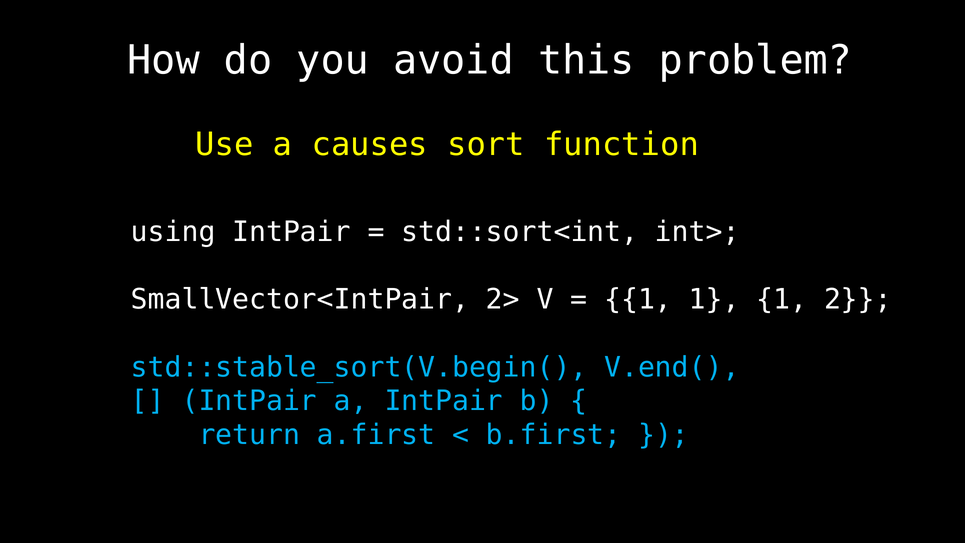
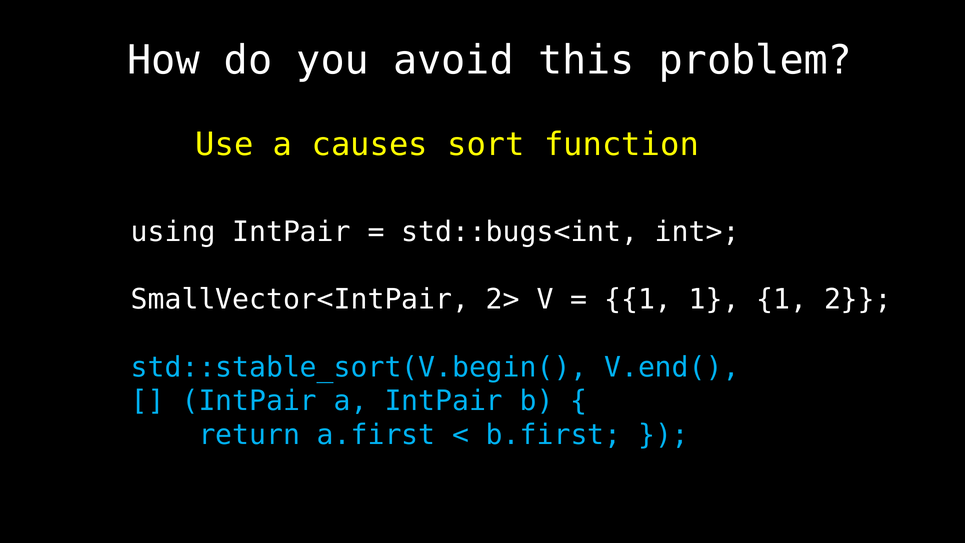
std::sort<int: std::sort<int -> std::bugs<int (520, 232)
